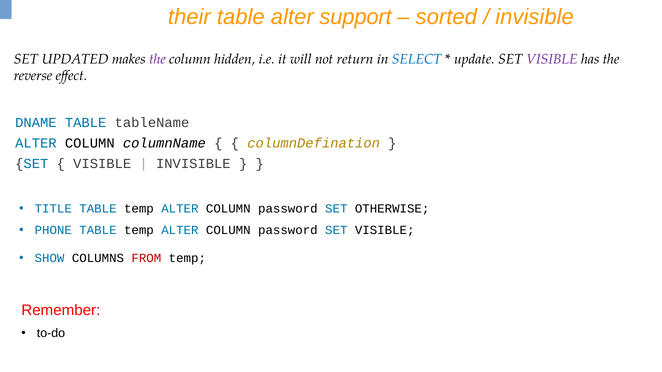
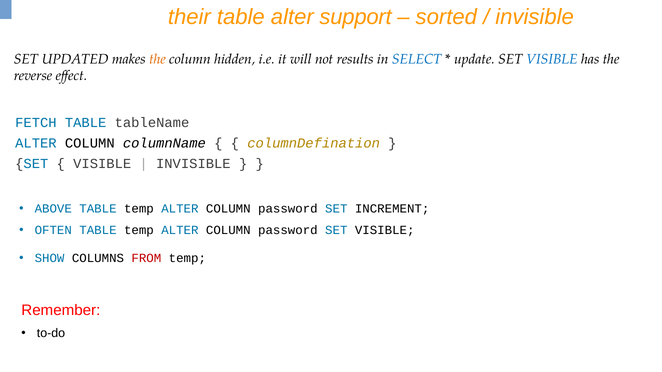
the colour: purple -> orange (157, 59)
return: return -> results (355, 59)
VISIBLE colour: purple -> blue (552, 59)
DNAME: DNAME -> FETCH (36, 123)
TITLE: TITLE -> ABOVE (53, 209)
OTHERWISE: OTHERWISE -> INCREMENT (392, 209)
PHONE: PHONE -> OFTEN (53, 230)
